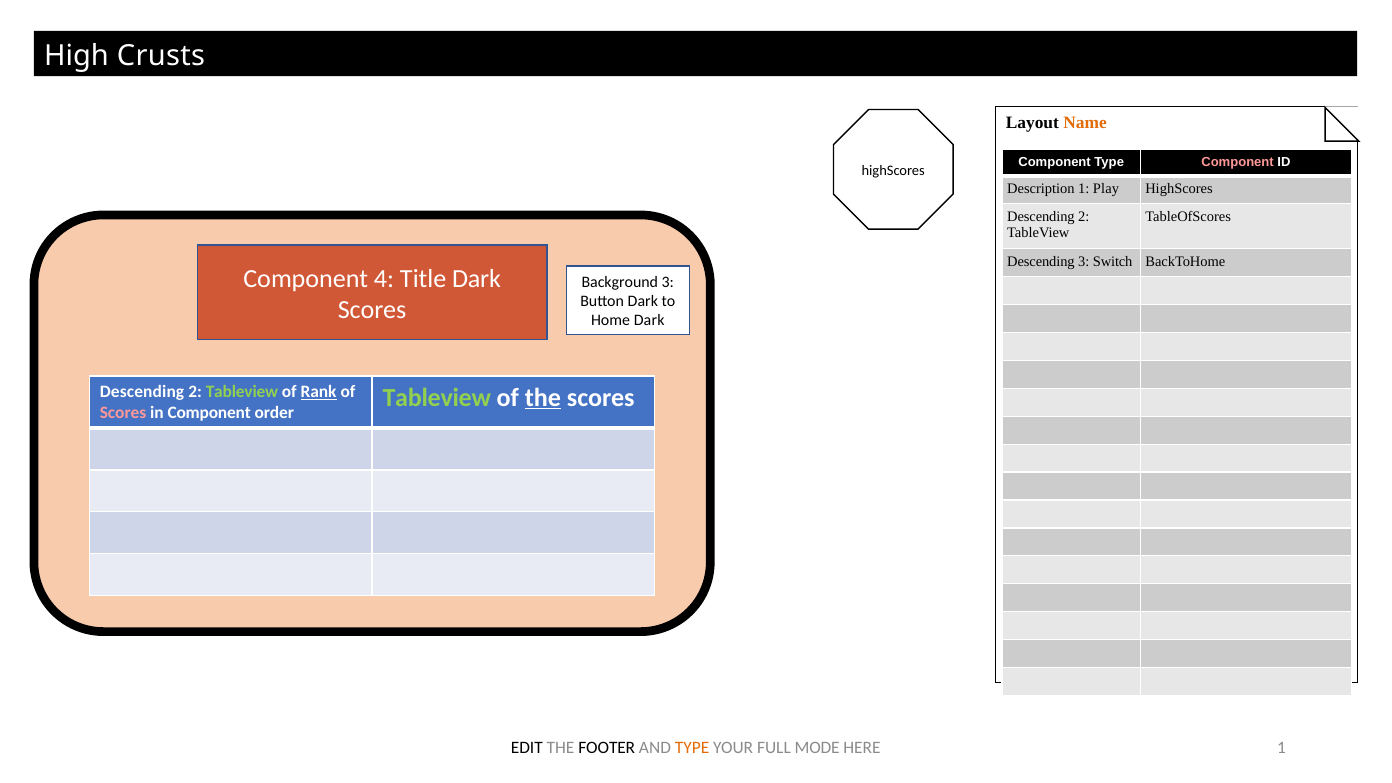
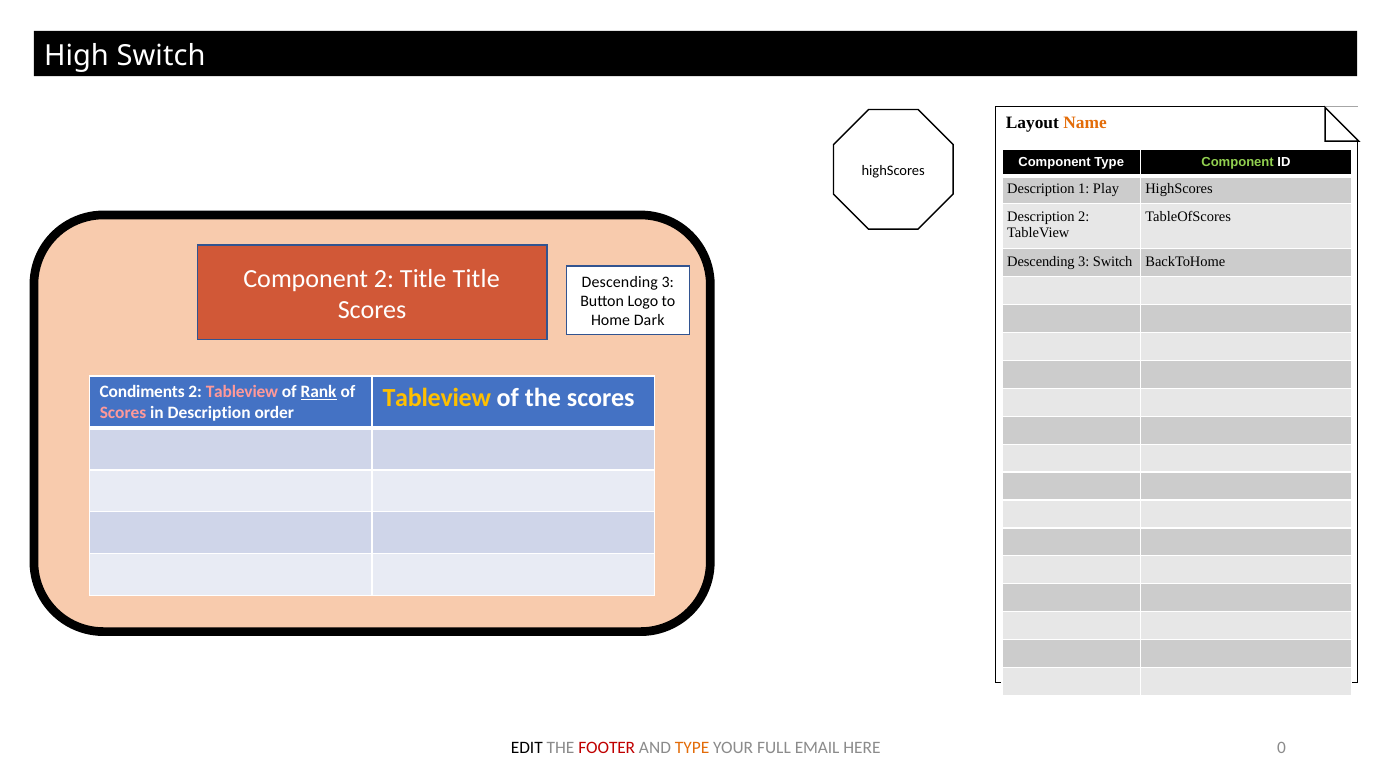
High Crusts: Crusts -> Switch (161, 56)
Component colour: pink -> light green (1238, 163)
Descending: Descending -> Description (1041, 217)
Component 4: 4 -> 2 (384, 278)
Title Dark: Dark -> Title (476, 278)
Background: Background -> Descending (620, 282)
Button Dark: Dark -> Logo (643, 301)
Descending: Descending -> Condiments (142, 392)
Tableview colour: light green -> pink (242, 392)
Tableview colour: light green -> yellow (437, 397)
the underline: present -> none (543, 397)
in Component: Component -> Description (209, 413)
FOOTER colour: black -> red (607, 748)
MODE: MODE -> EMAIL (817, 748)
HERE 1: 1 -> 0 (1282, 748)
